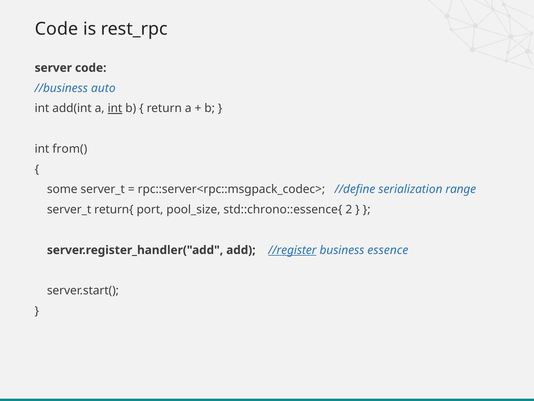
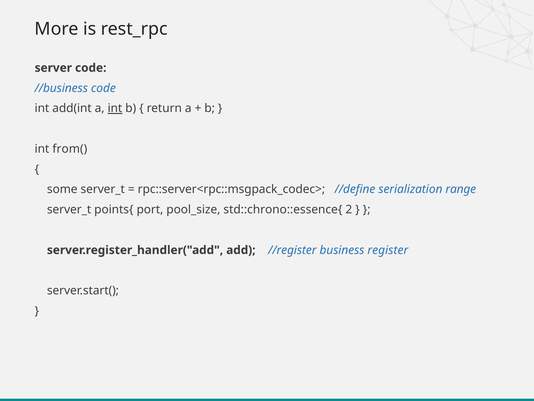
Code: Code -> More (57, 29)
//business auto: auto -> code (103, 88)
return{: return{ -> points{ (114, 209)
//register underline: present -> none (292, 250)
essence: essence -> register (388, 250)
